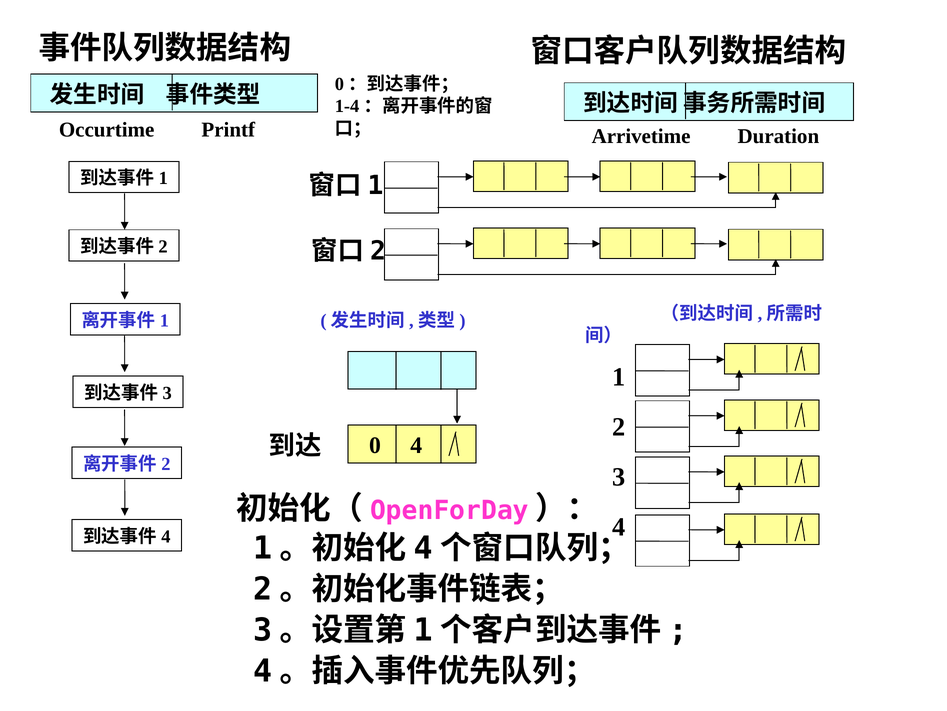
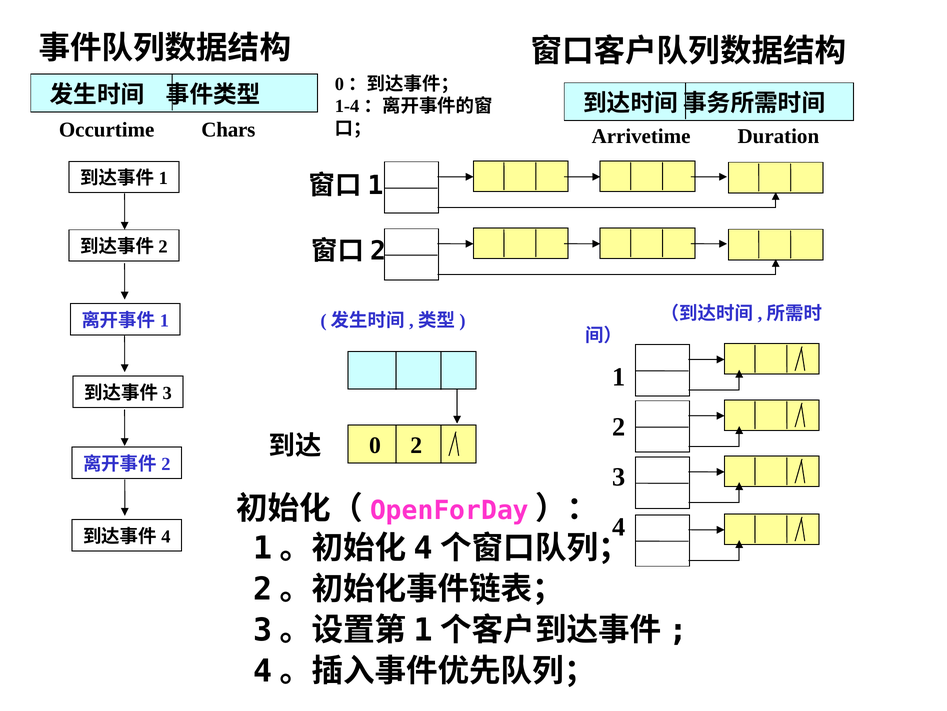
Printf: Printf -> Chars (228, 130)
0 4: 4 -> 2 (416, 445)
